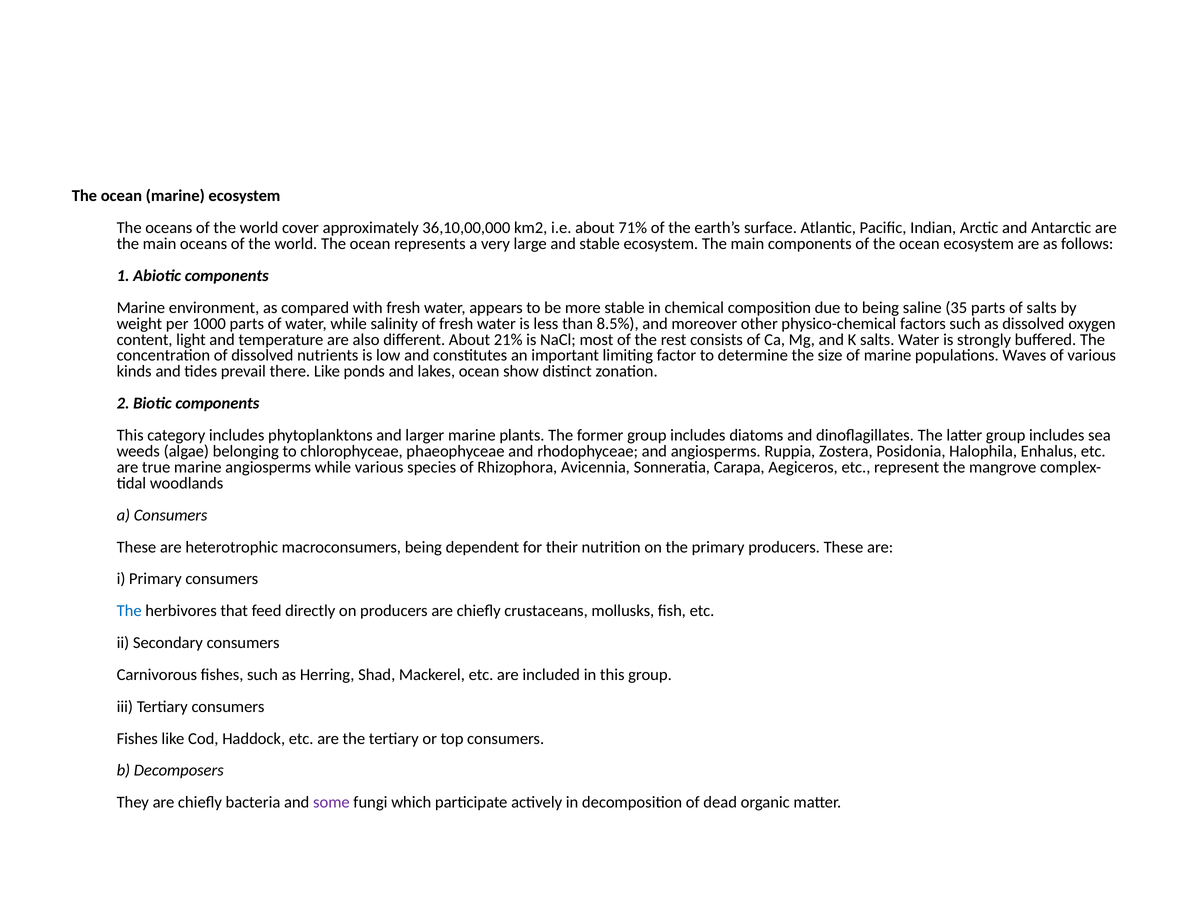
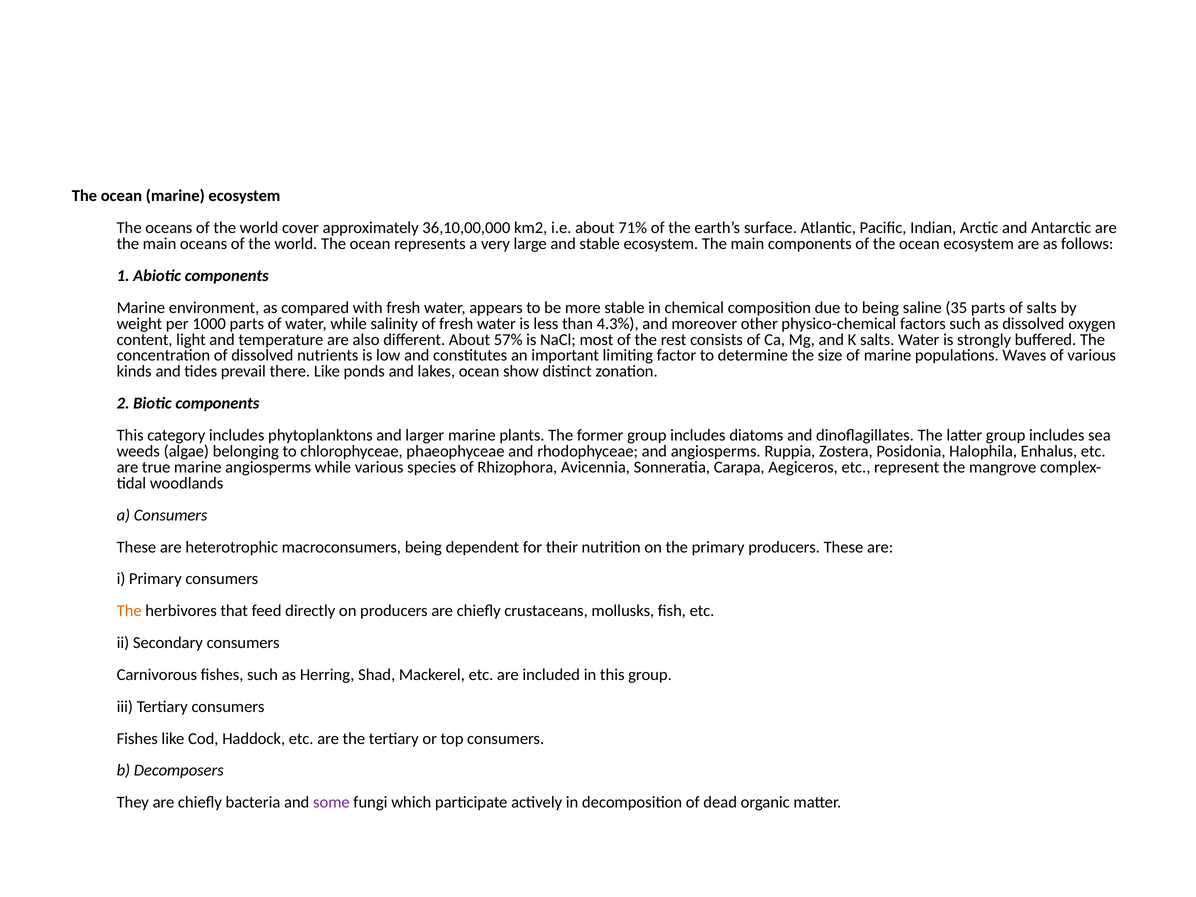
8.5%: 8.5% -> 4.3% (618, 324)
21%: 21% -> 57% (508, 340)
The colour: blue -> orange (129, 611)
